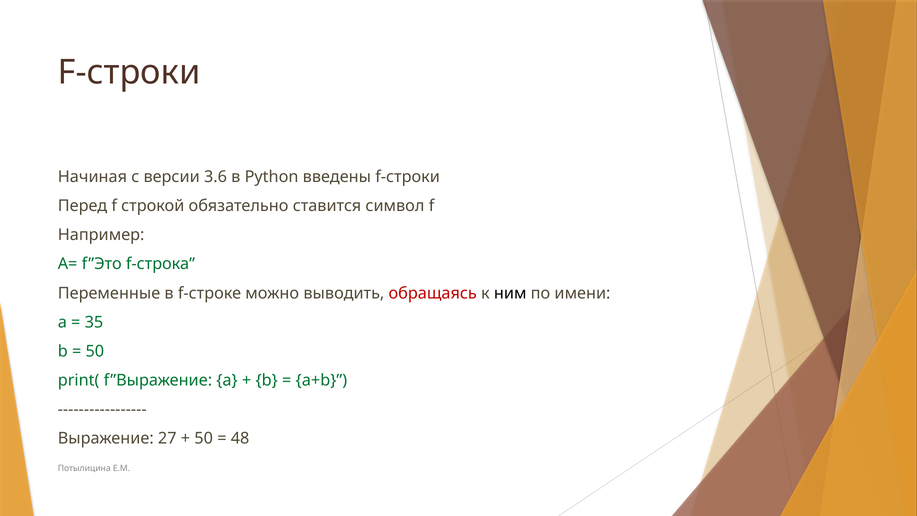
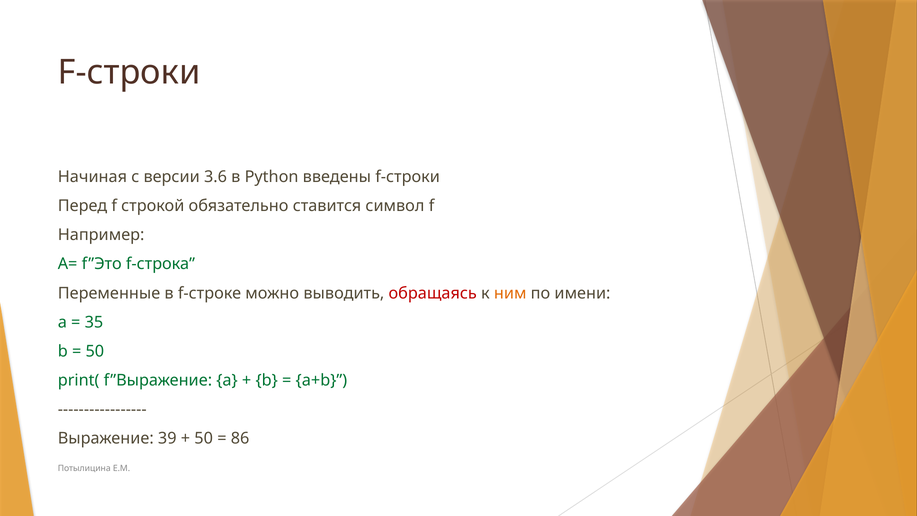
ним colour: black -> orange (510, 293)
27: 27 -> 39 (167, 438)
48: 48 -> 86 (240, 438)
